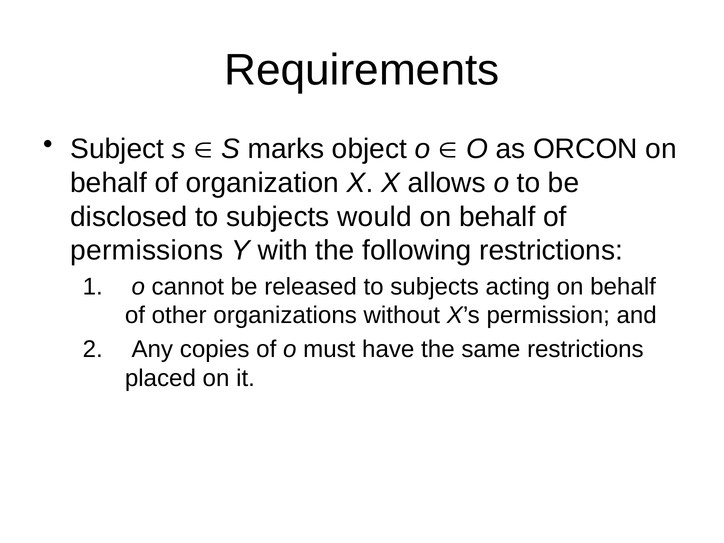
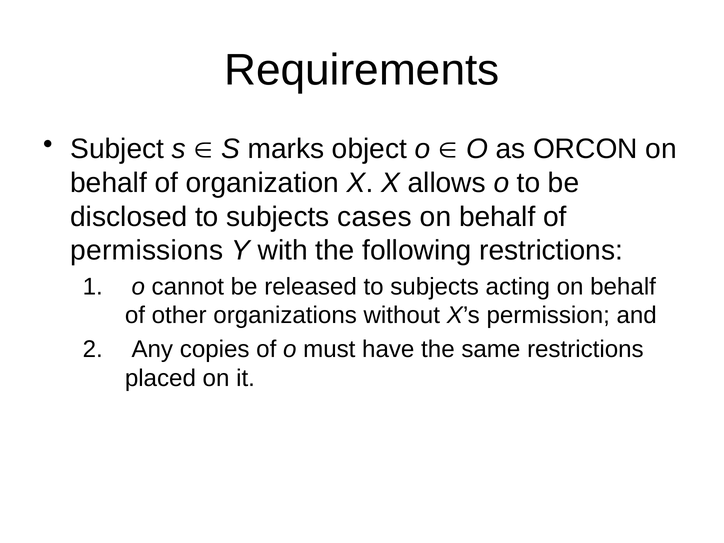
would: would -> cases (375, 217)
